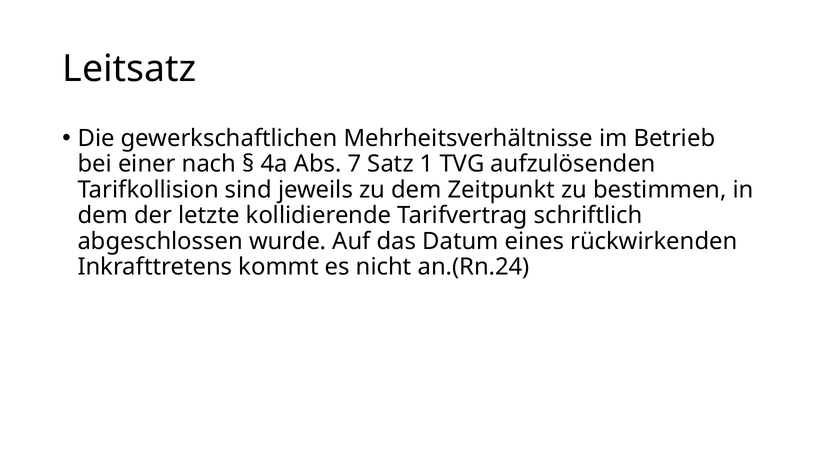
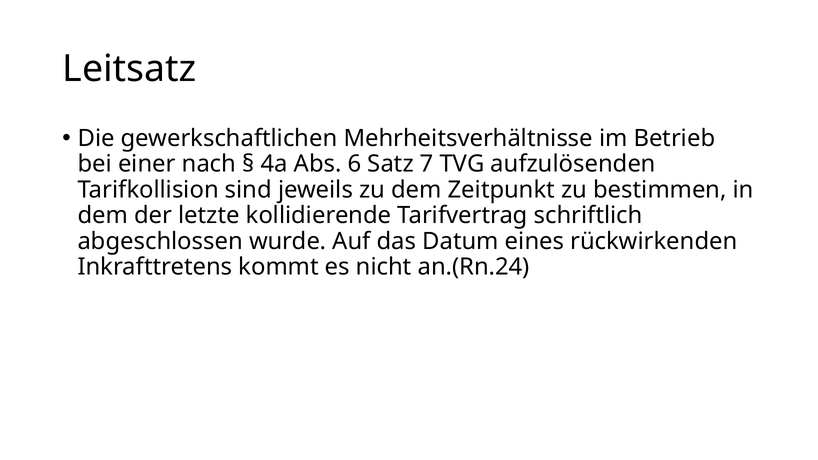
7: 7 -> 6 (354, 164)
1: 1 -> 7 (427, 164)
